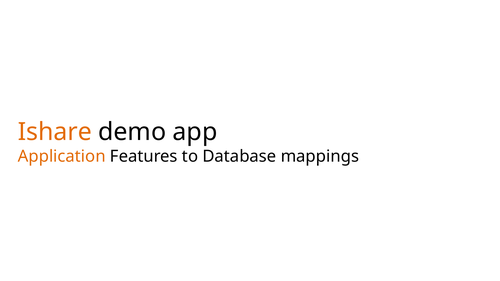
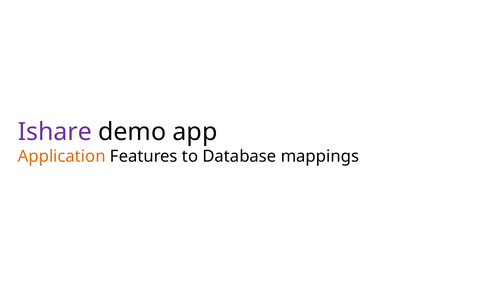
Ishare colour: orange -> purple (55, 132)
